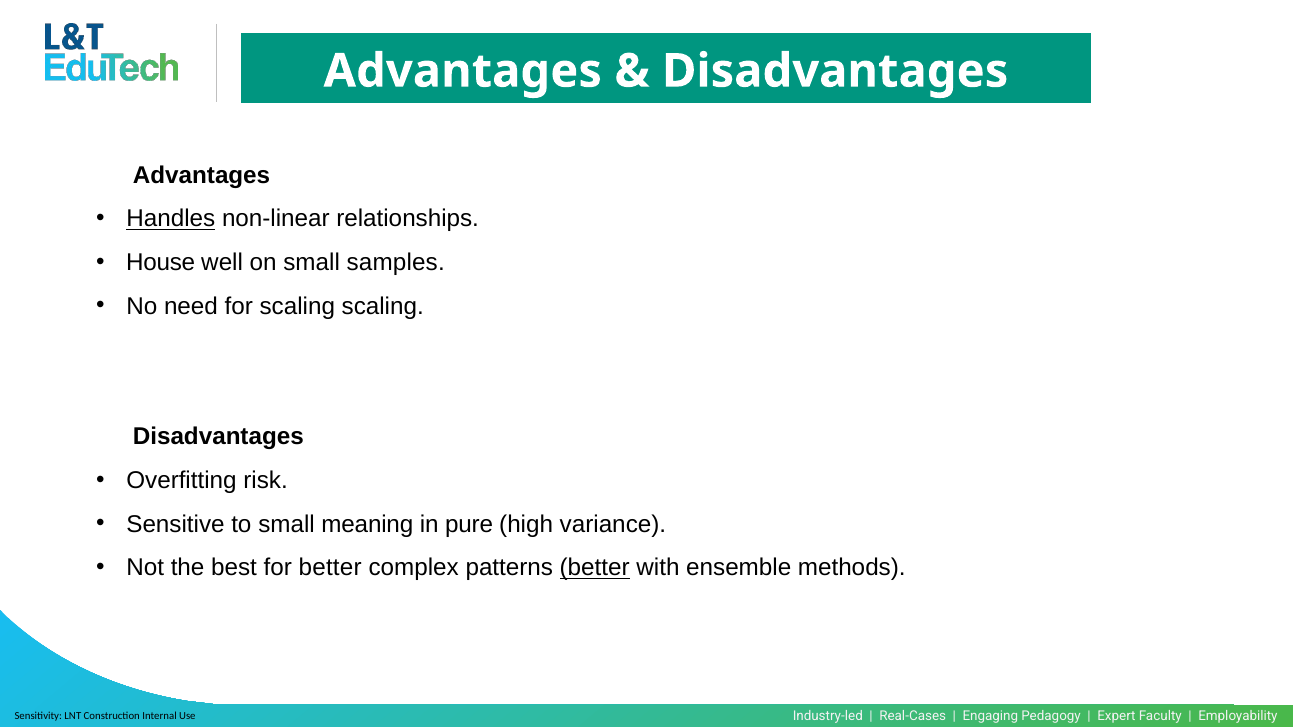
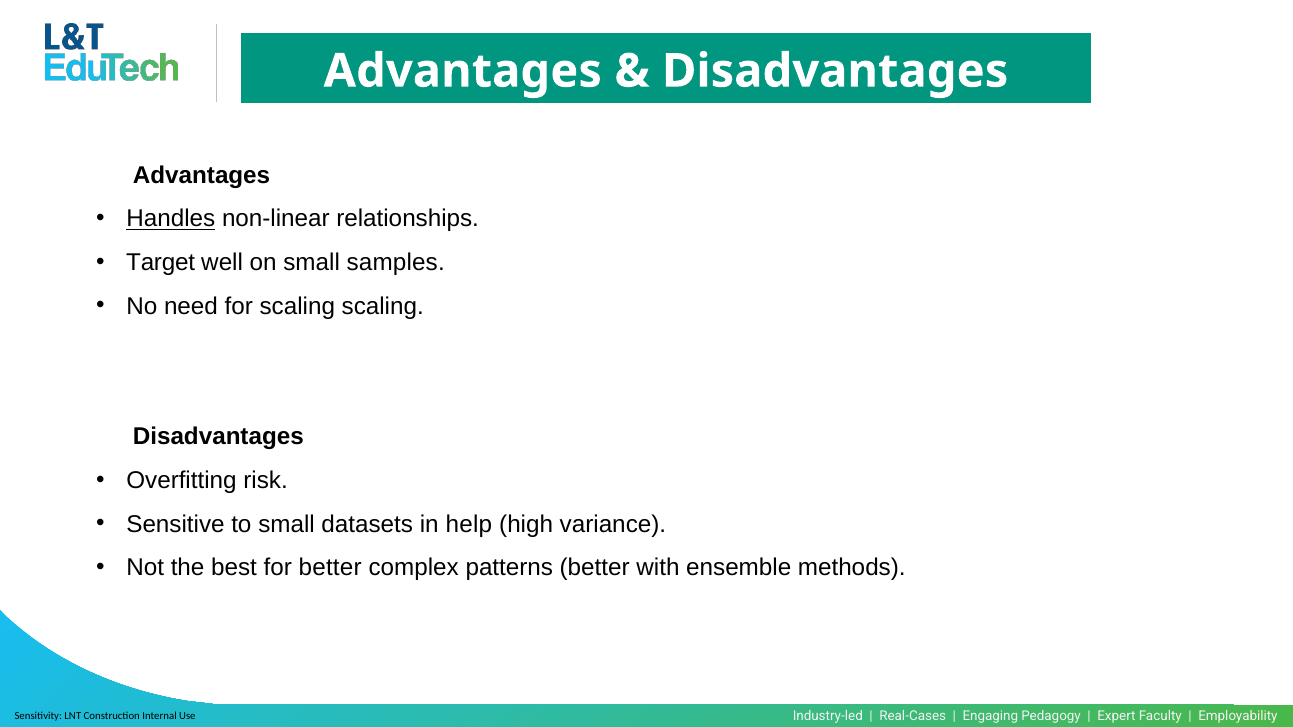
House: House -> Target (161, 263)
meaning: meaning -> datasets (367, 524)
pure: pure -> help (469, 524)
better underline: present -> none (595, 568)
